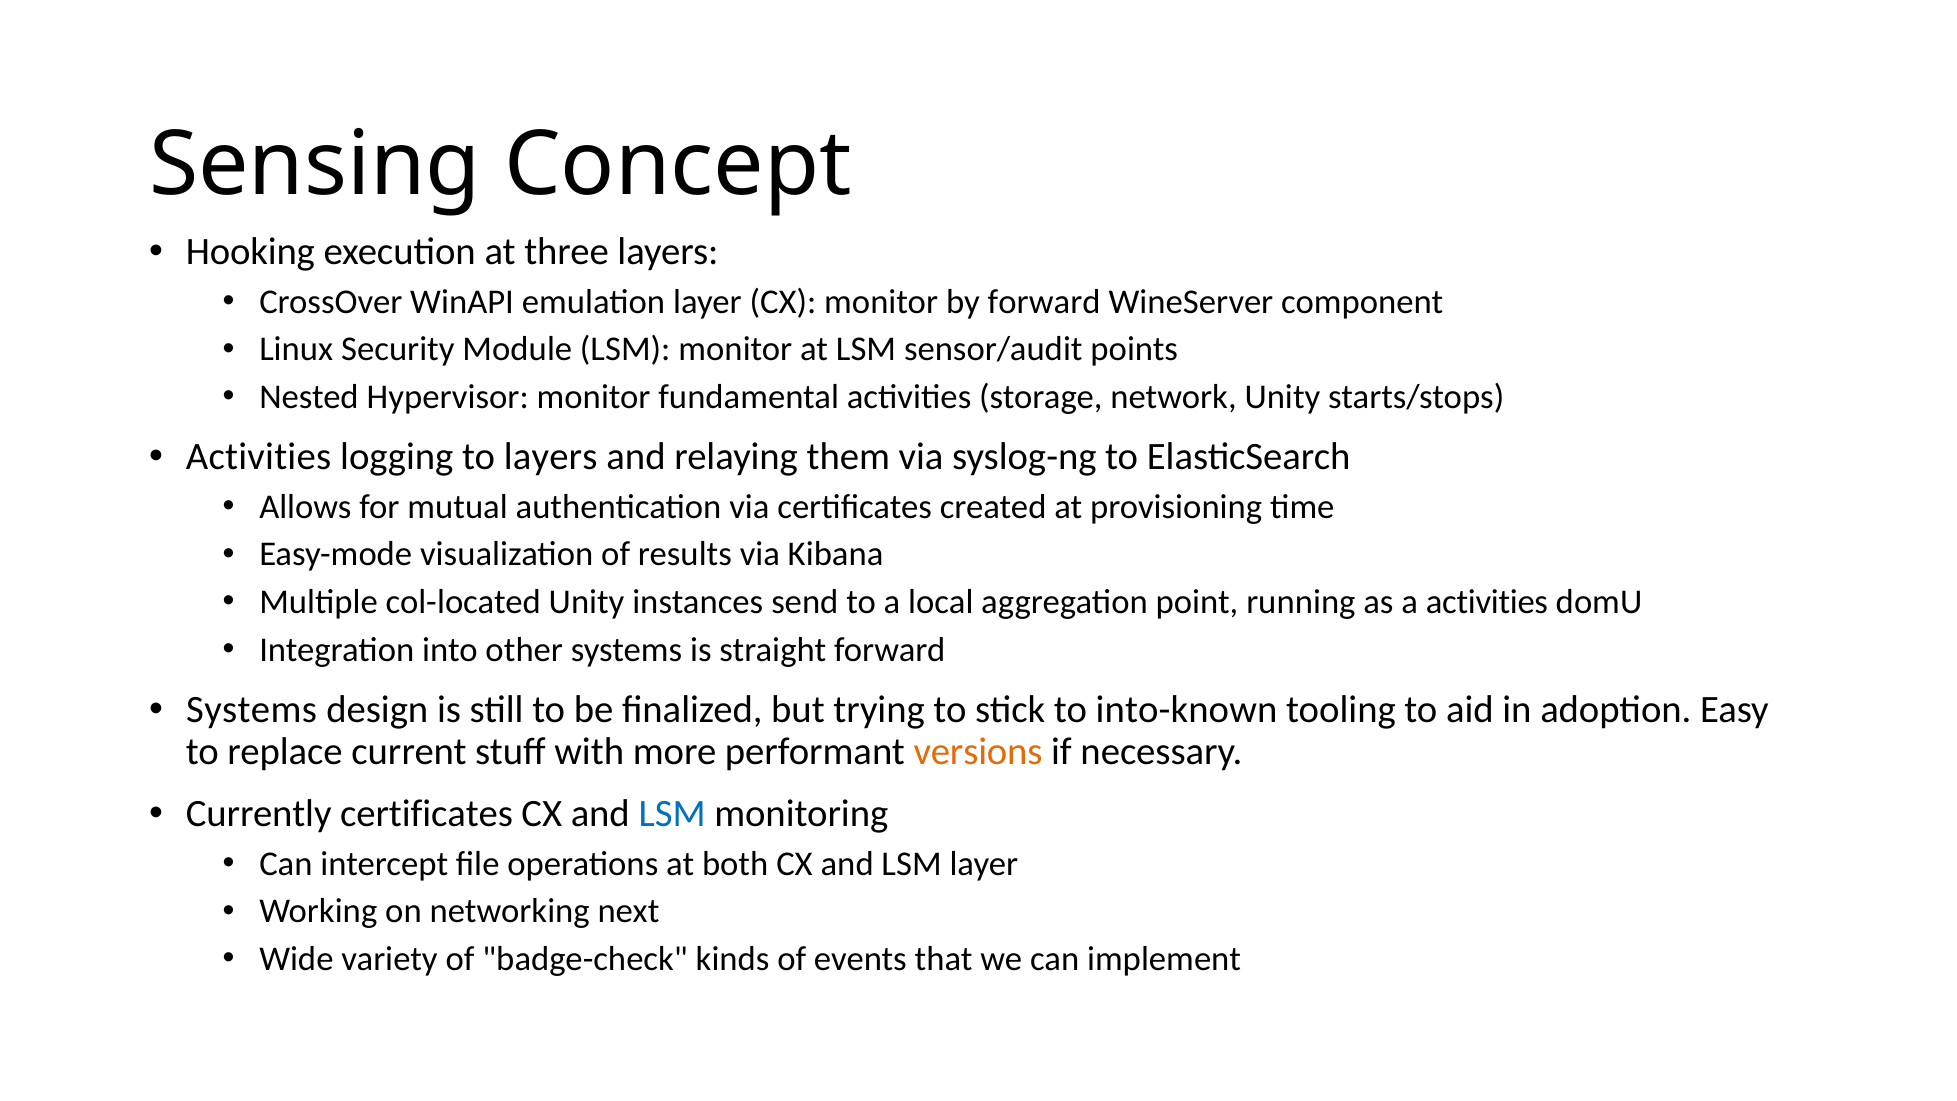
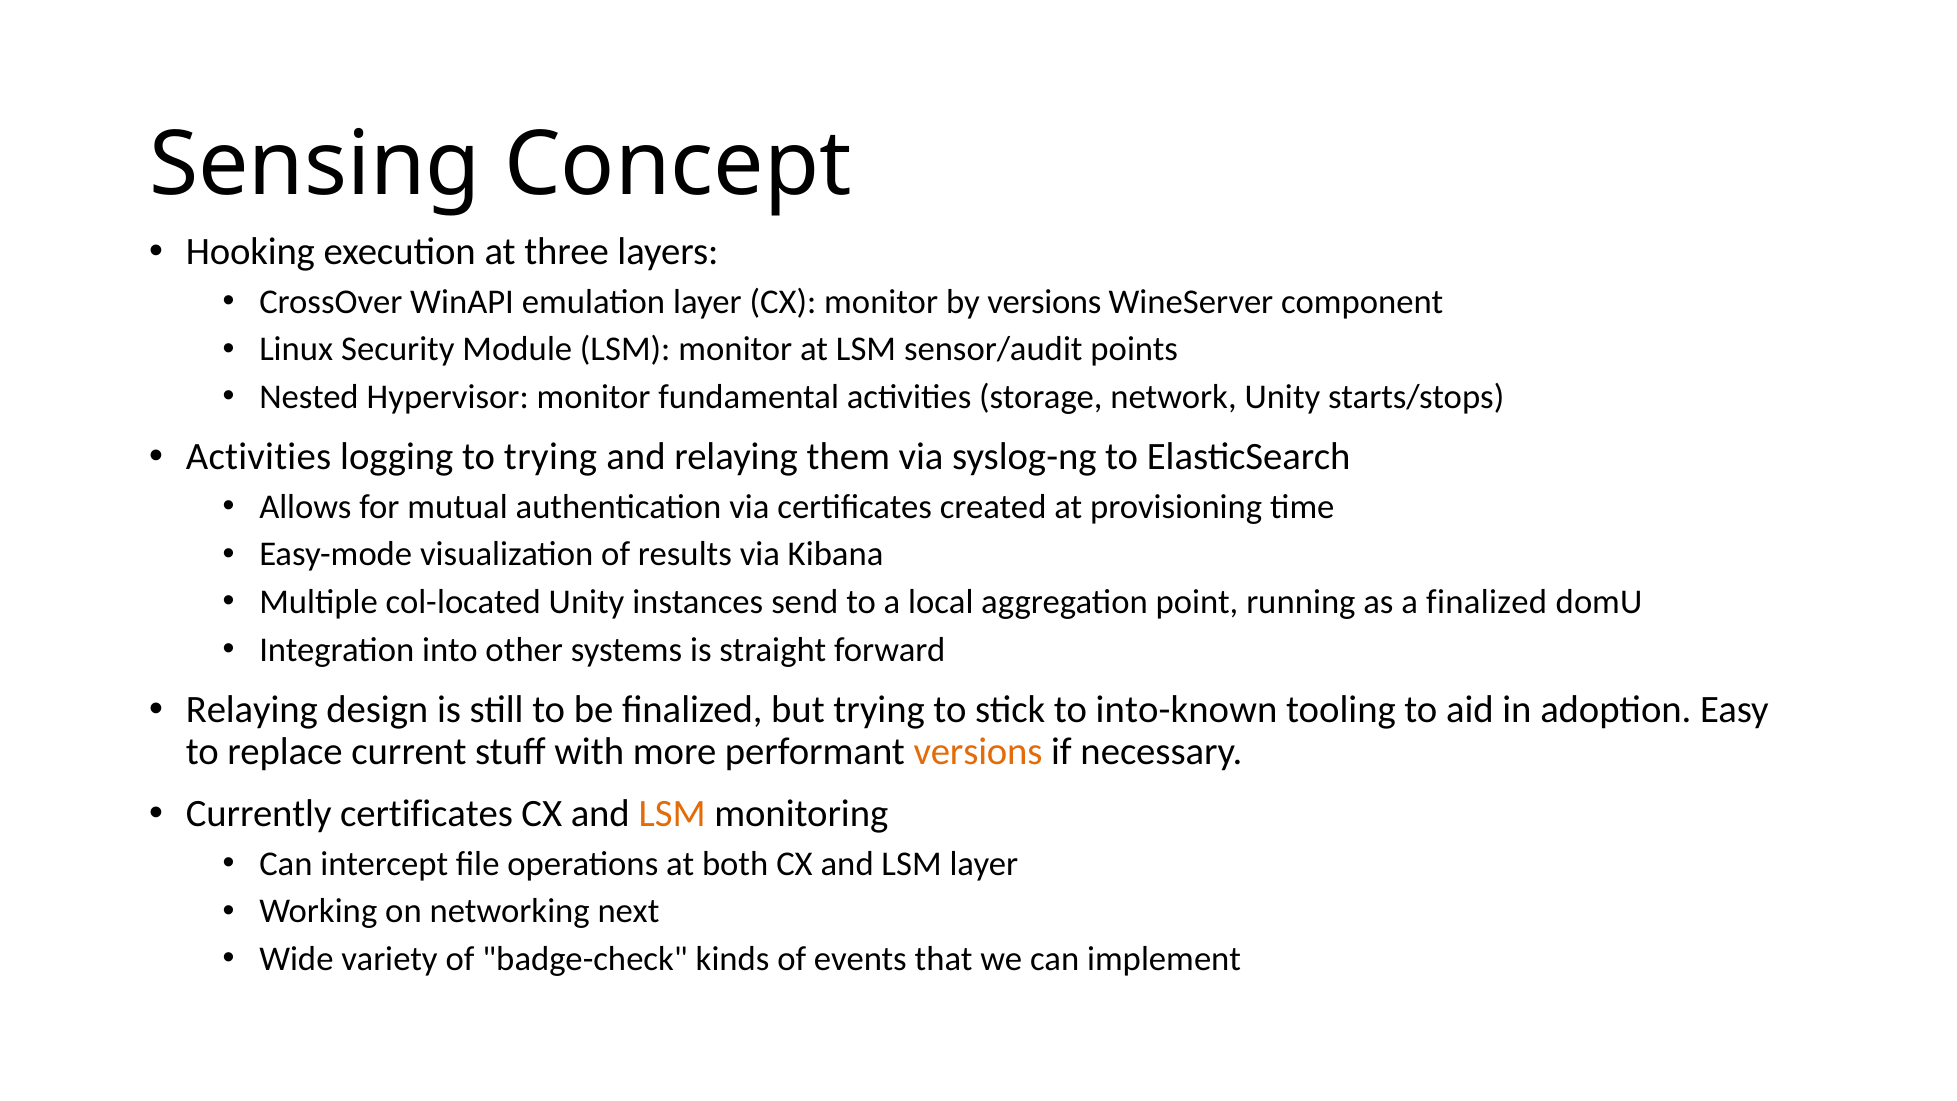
by forward: forward -> versions (1044, 302)
to layers: layers -> trying (551, 457)
a activities: activities -> finalized (1487, 602)
Systems: Systems -> Relaying (252, 710)
LSM colour: blue -> orange (672, 814)
